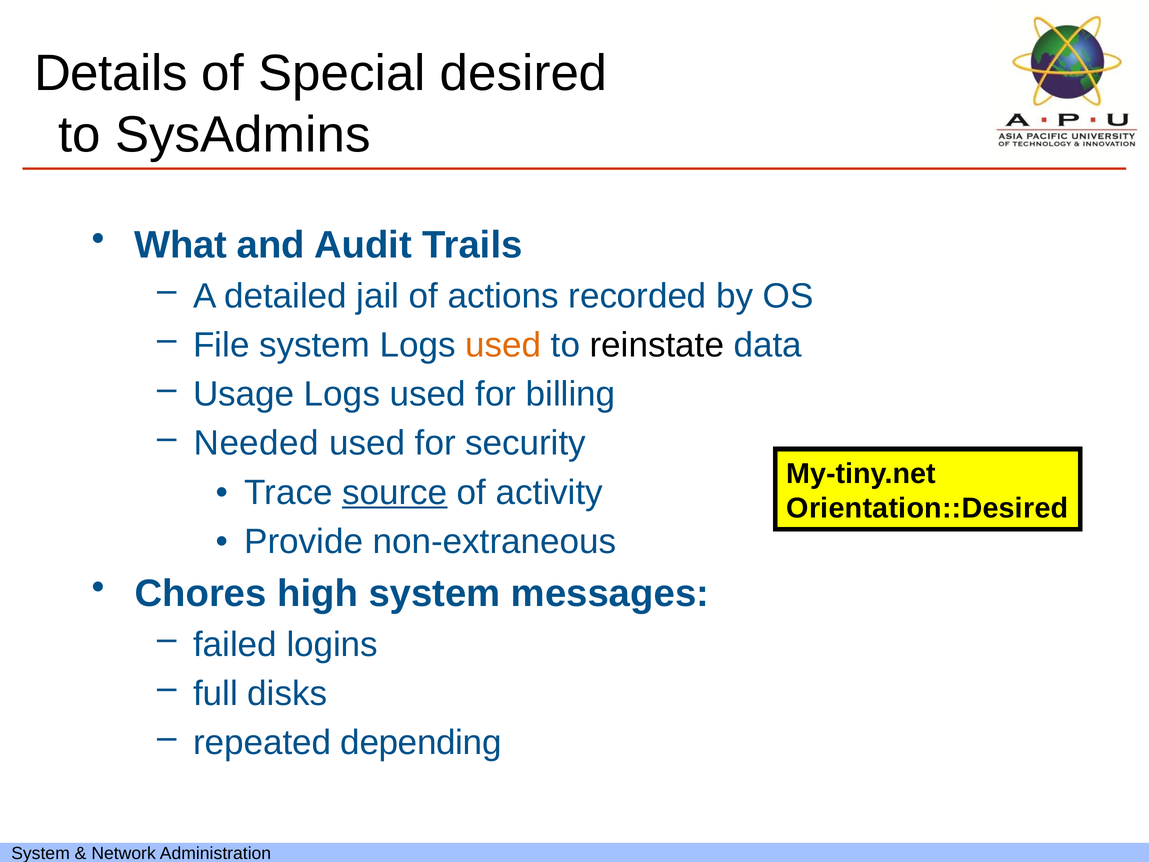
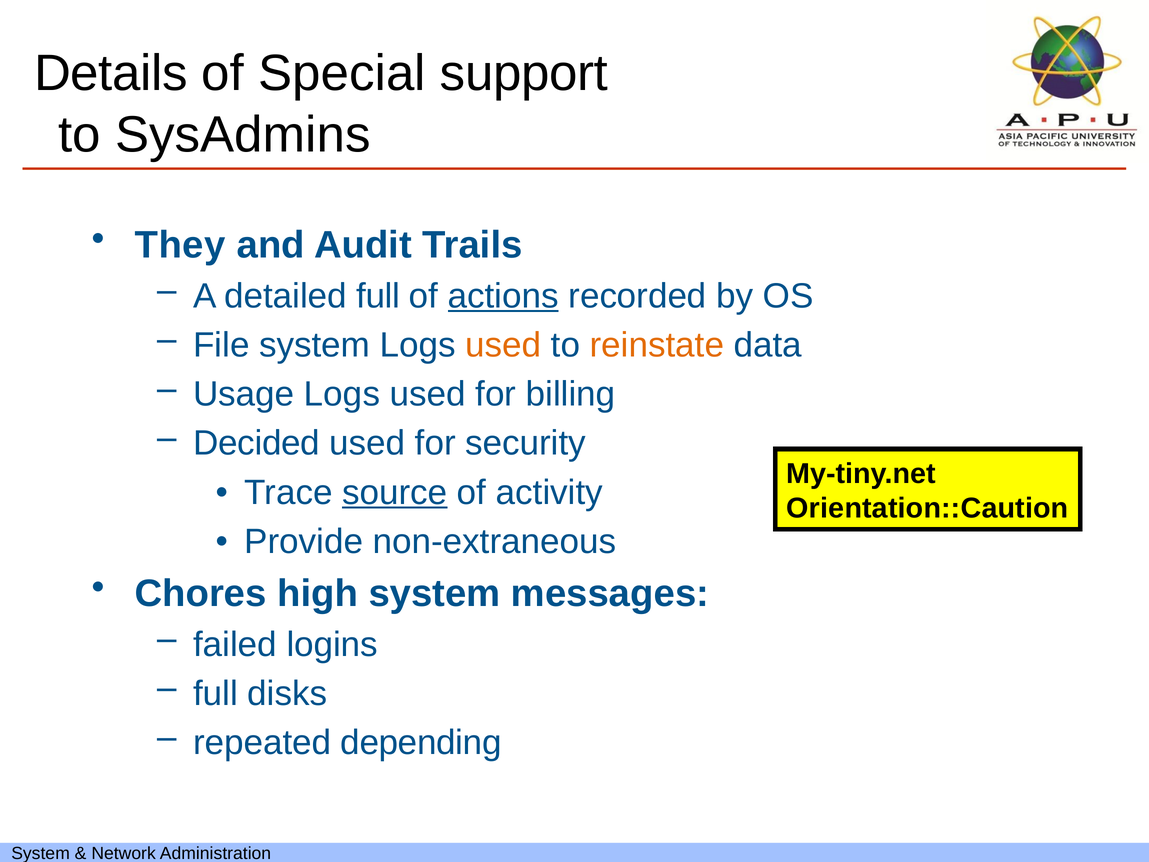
desired: desired -> support (524, 74)
What: What -> They (180, 245)
detailed jail: jail -> full (378, 296)
actions underline: none -> present (503, 296)
reinstate colour: black -> orange (657, 345)
Needed: Needed -> Decided (257, 443)
Orientation::Desired: Orientation::Desired -> Orientation::Caution (927, 508)
